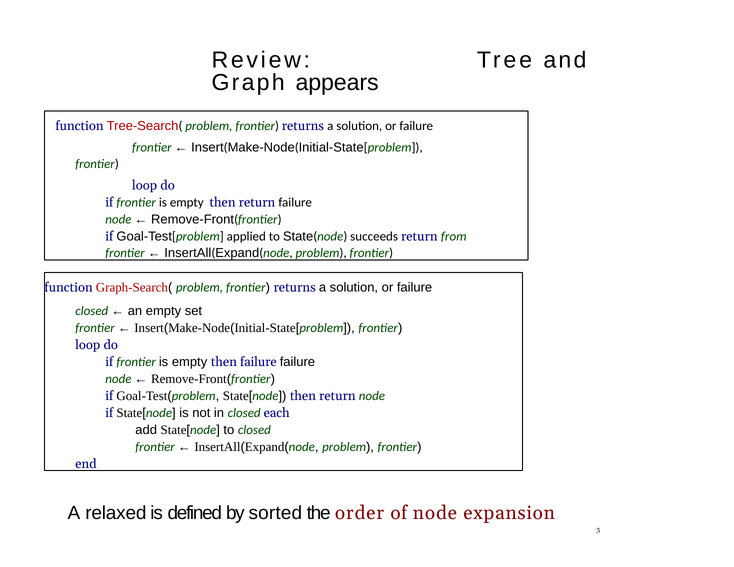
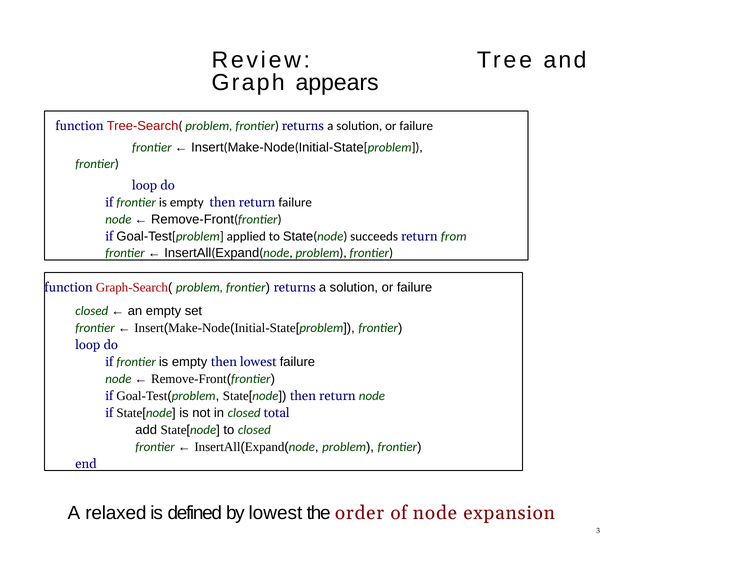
then failure: failure -> lowest (258, 362)
each: each -> total (277, 413)
by sorted: sorted -> lowest (275, 513)
